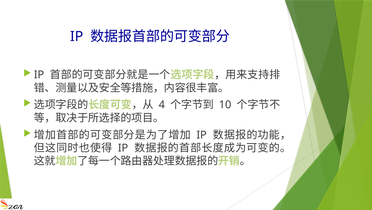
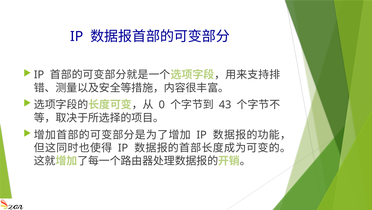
4: 4 -> 0 (162, 105)
10: 10 -> 43 (225, 105)
